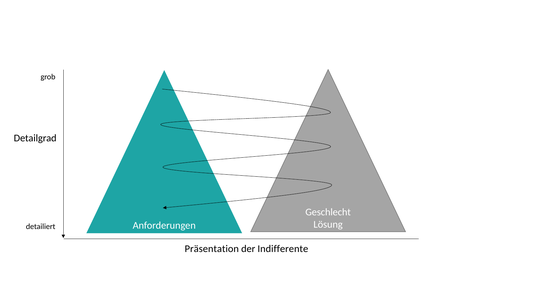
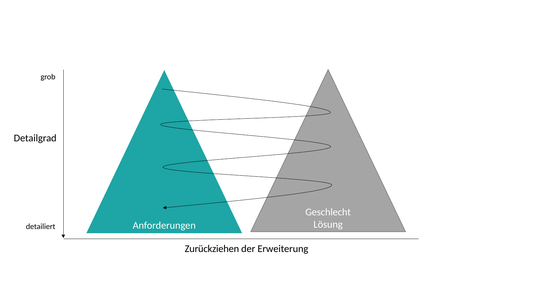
Präsentation: Präsentation -> Zurückziehen (212, 249)
Indifferente: Indifferente -> Erweiterung (283, 249)
